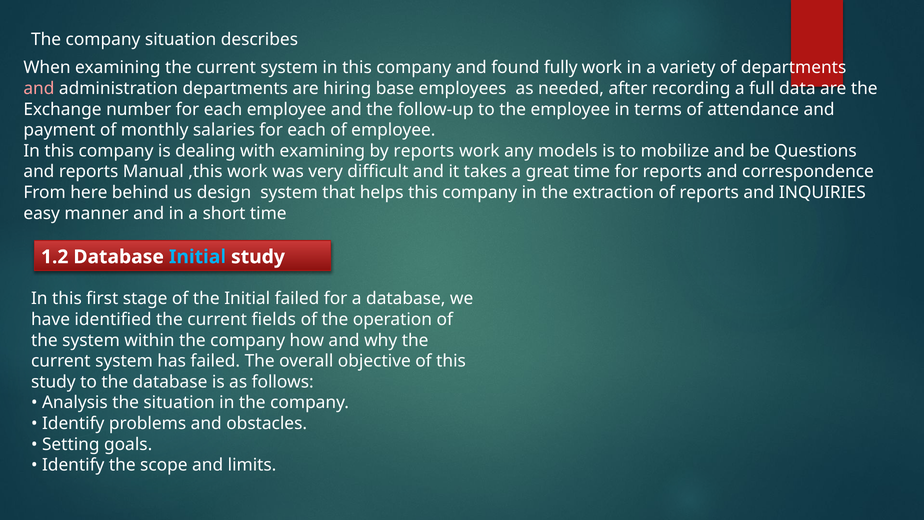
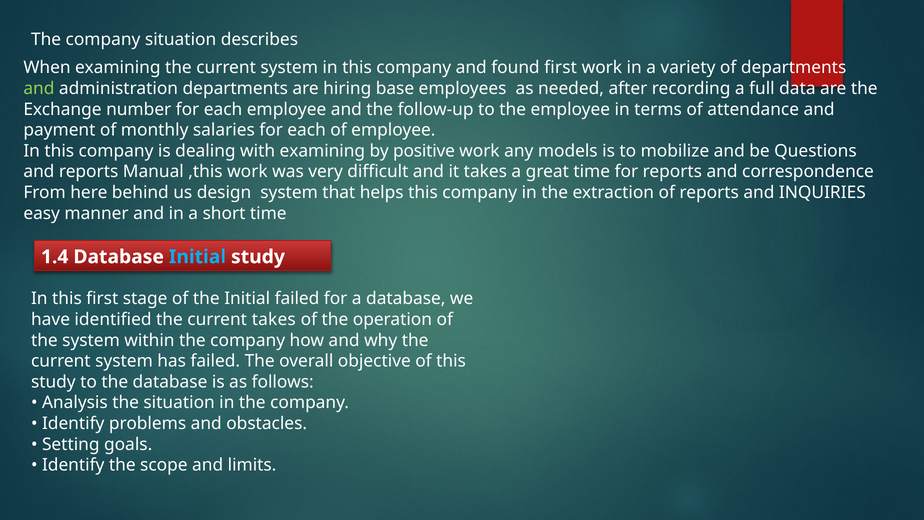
found fully: fully -> first (561, 68)
and colour: pink -> light green (39, 88)
by reports: reports -> positive (424, 151)
1.2: 1.2 -> 1.4 (55, 257)
current fields: fields -> takes (274, 319)
